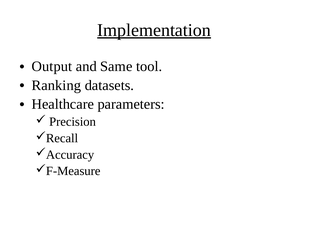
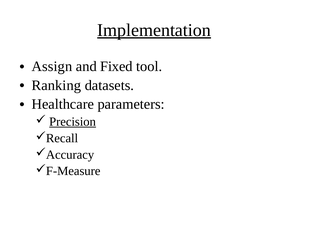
Output: Output -> Assign (52, 66)
Same: Same -> Fixed (116, 66)
Precision underline: none -> present (73, 122)
